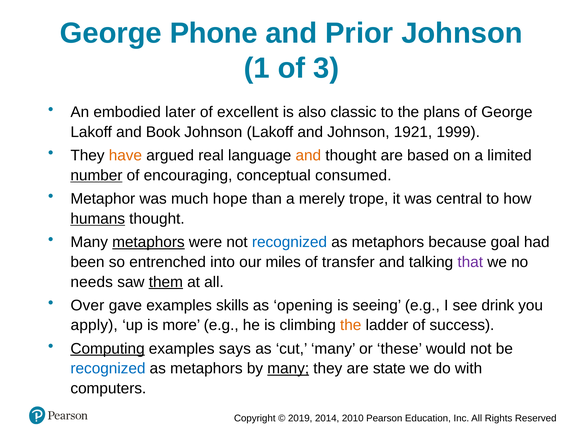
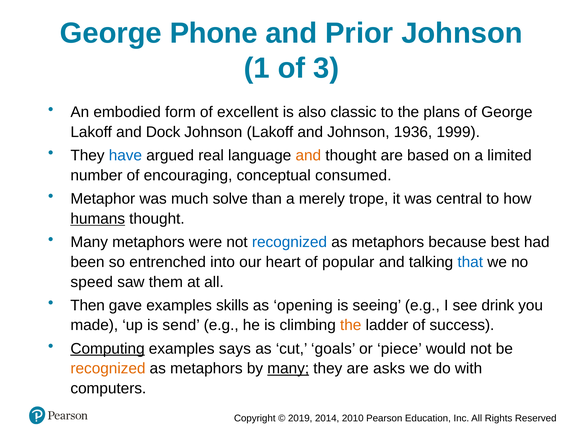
later: later -> form (180, 112)
Book: Book -> Dock (163, 132)
1921: 1921 -> 1936 (413, 132)
have colour: orange -> blue (125, 156)
number underline: present -> none (96, 176)
hope: hope -> solve (230, 199)
metaphors underline: present -> none (148, 242)
goal: goal -> best (505, 242)
miles: miles -> heart (283, 262)
transfer: transfer -> popular (348, 262)
that colour: purple -> blue (470, 262)
needs: needs -> speed (92, 282)
them underline: present -> none (166, 282)
Over: Over -> Then (88, 306)
apply: apply -> made (94, 325)
more: more -> send (181, 325)
cut many: many -> goals (333, 349)
these: these -> piece (399, 349)
recognized colour: blue -> orange (108, 369)
state: state -> asks (389, 369)
